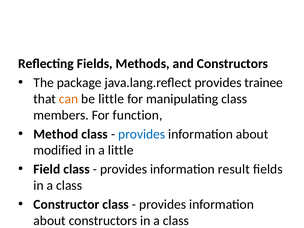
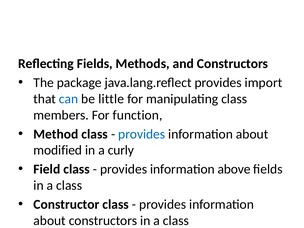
trainee: trainee -> import (264, 83)
can colour: orange -> blue (69, 99)
a little: little -> curly (121, 150)
result: result -> above (234, 169)
